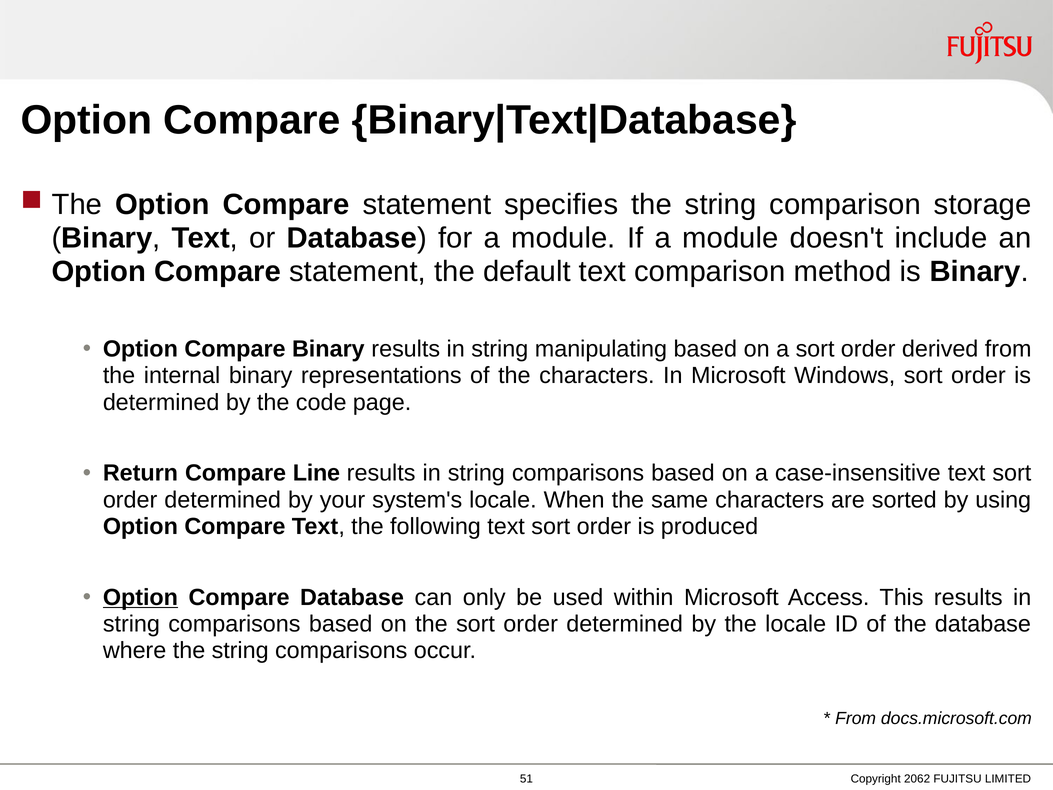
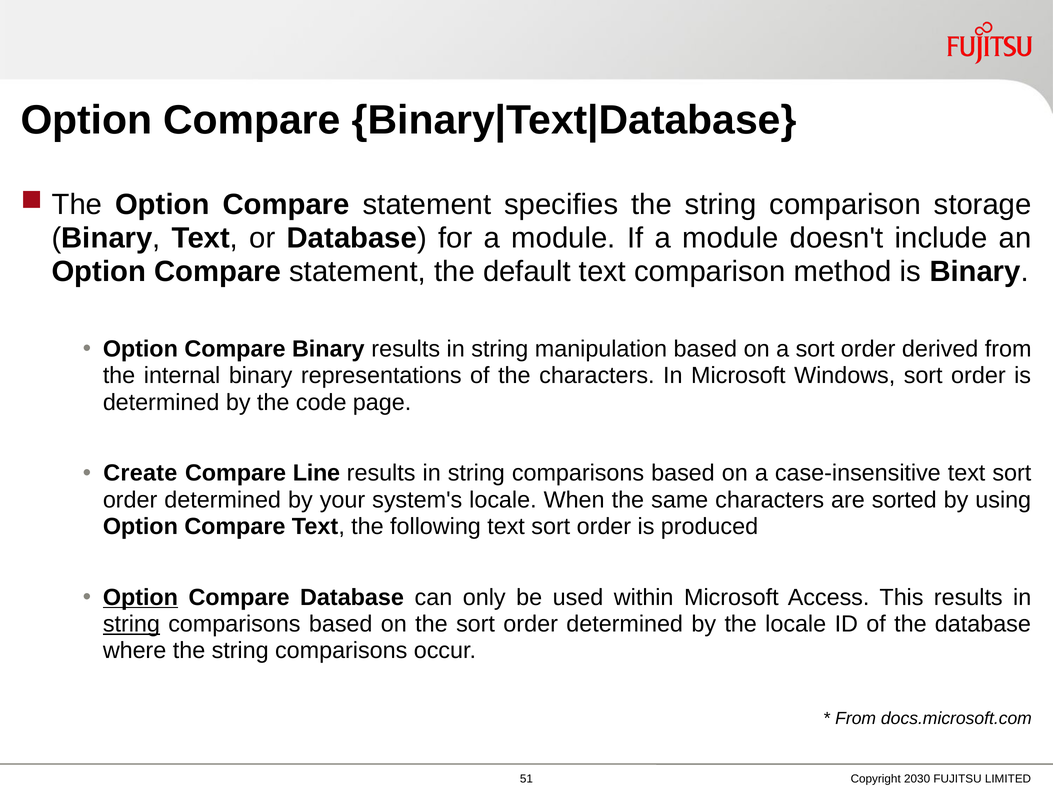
manipulating: manipulating -> manipulation (601, 349)
Return: Return -> Create (140, 473)
string underline: none -> present (131, 624)
2062: 2062 -> 2030 (917, 779)
